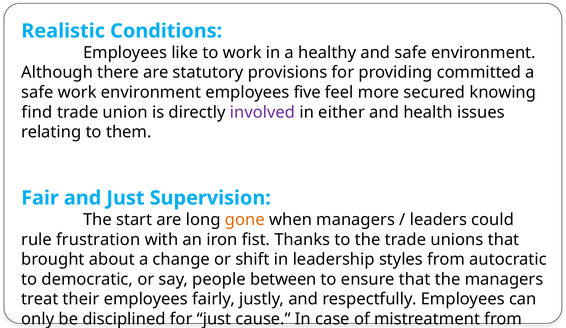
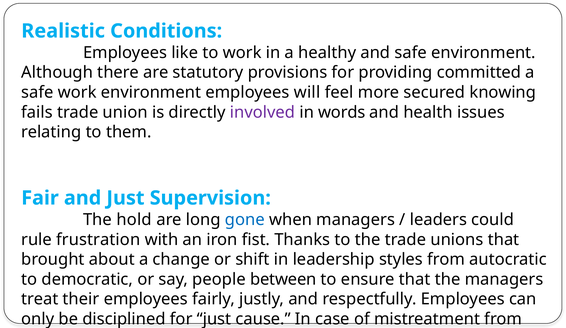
five: five -> will (307, 92)
find: find -> fails (37, 112)
either: either -> words (342, 112)
start: start -> hold (134, 219)
gone colour: orange -> blue (245, 219)
